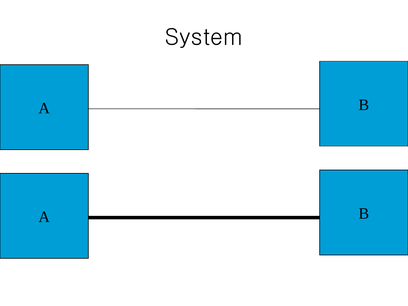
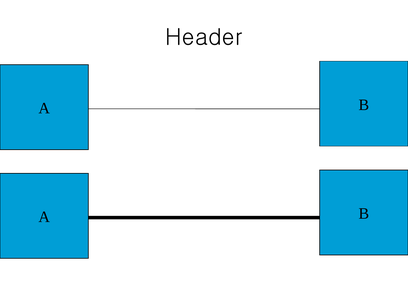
System: System -> Header (204, 37)
